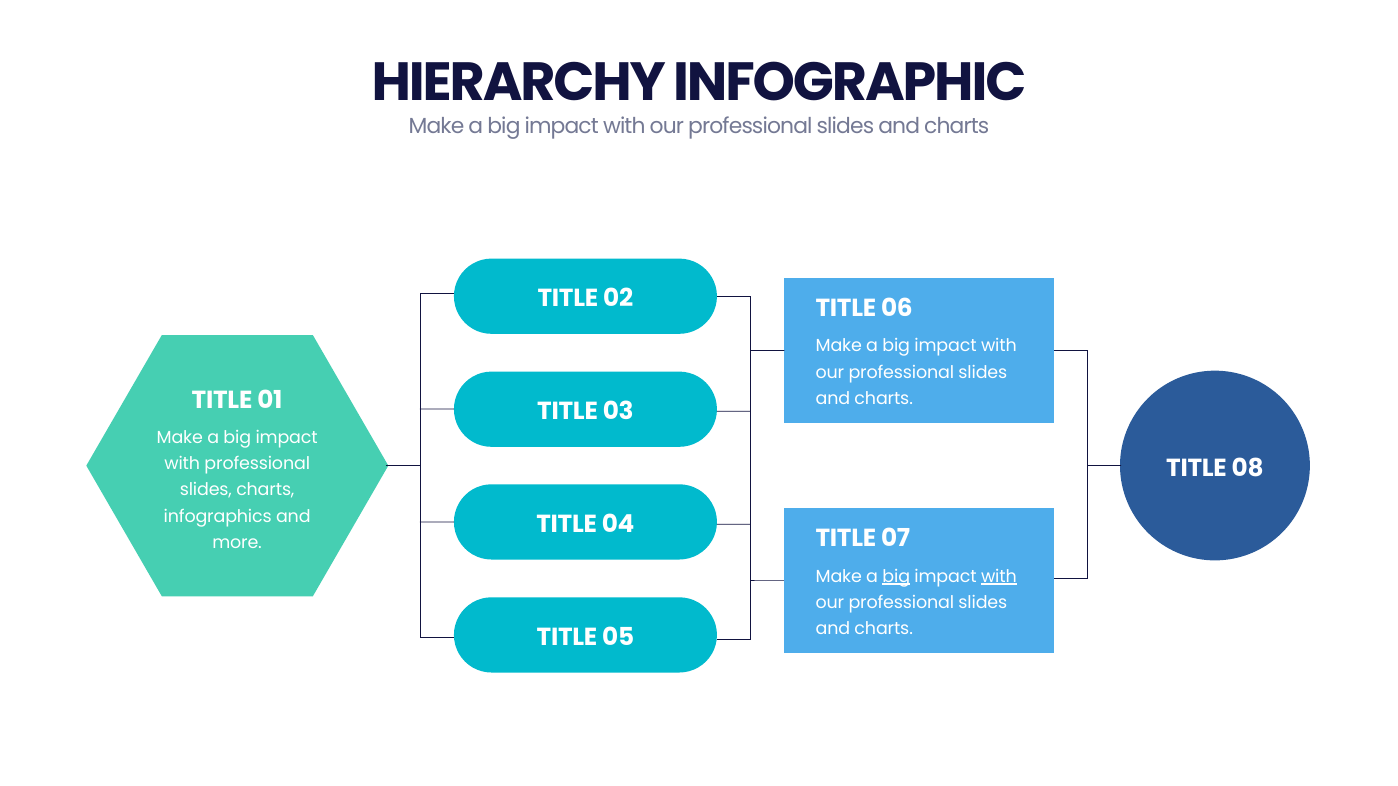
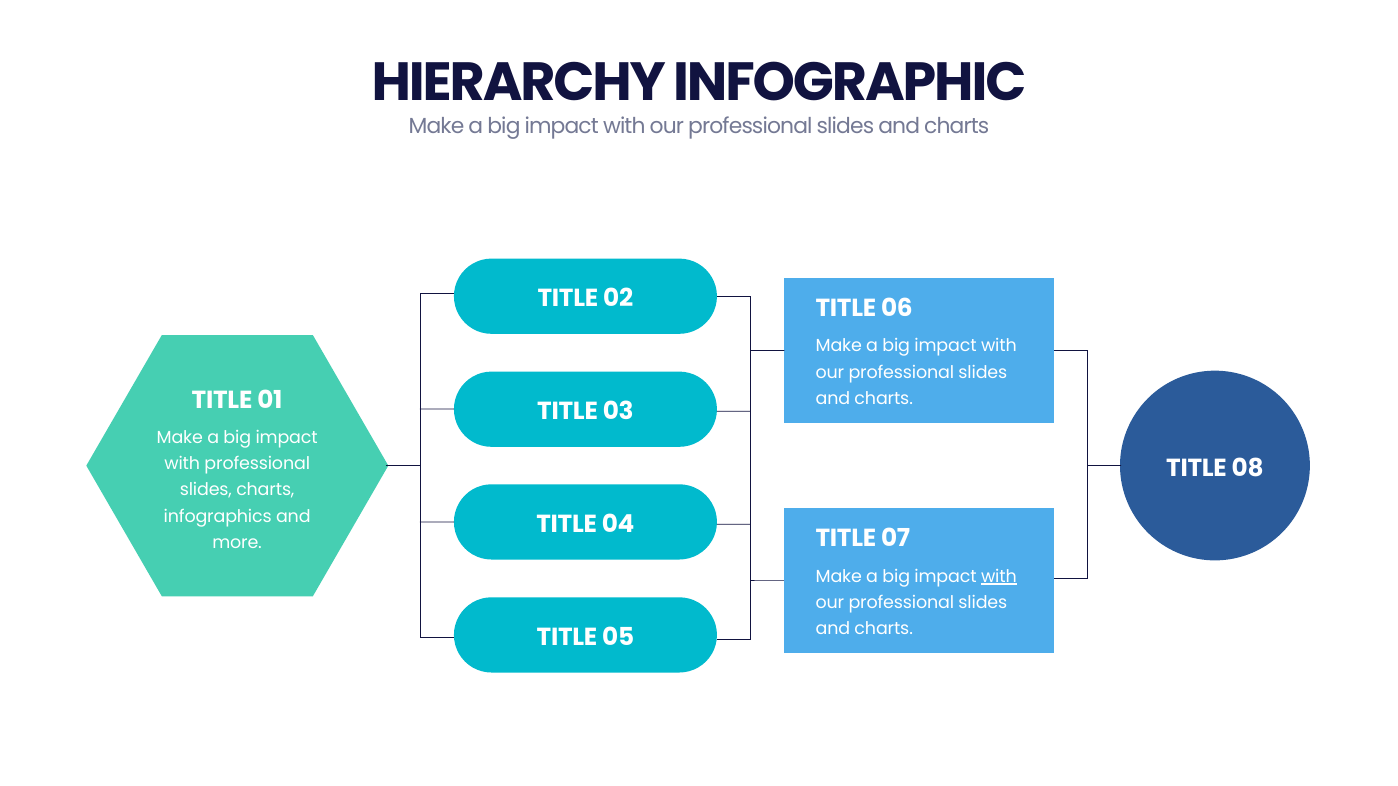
big underline: present -> none (896, 577)
